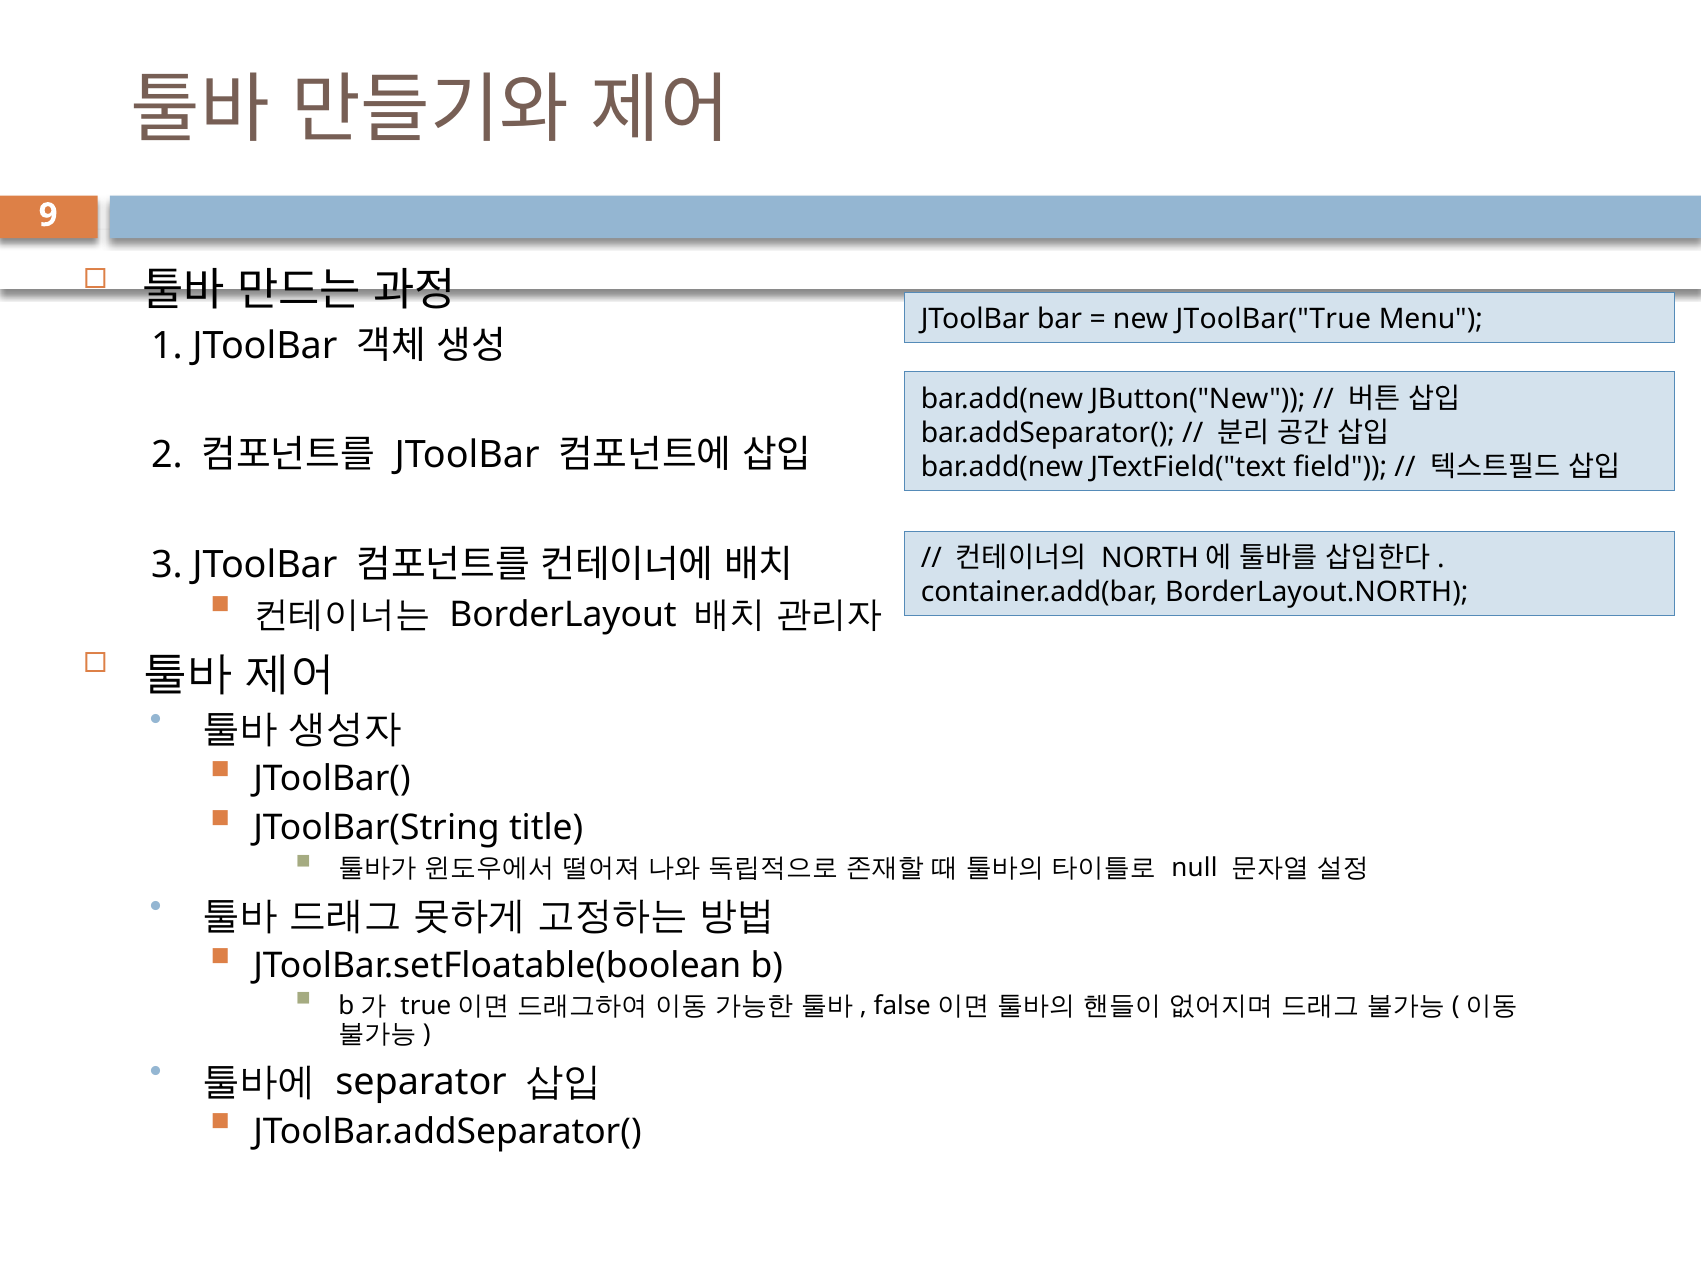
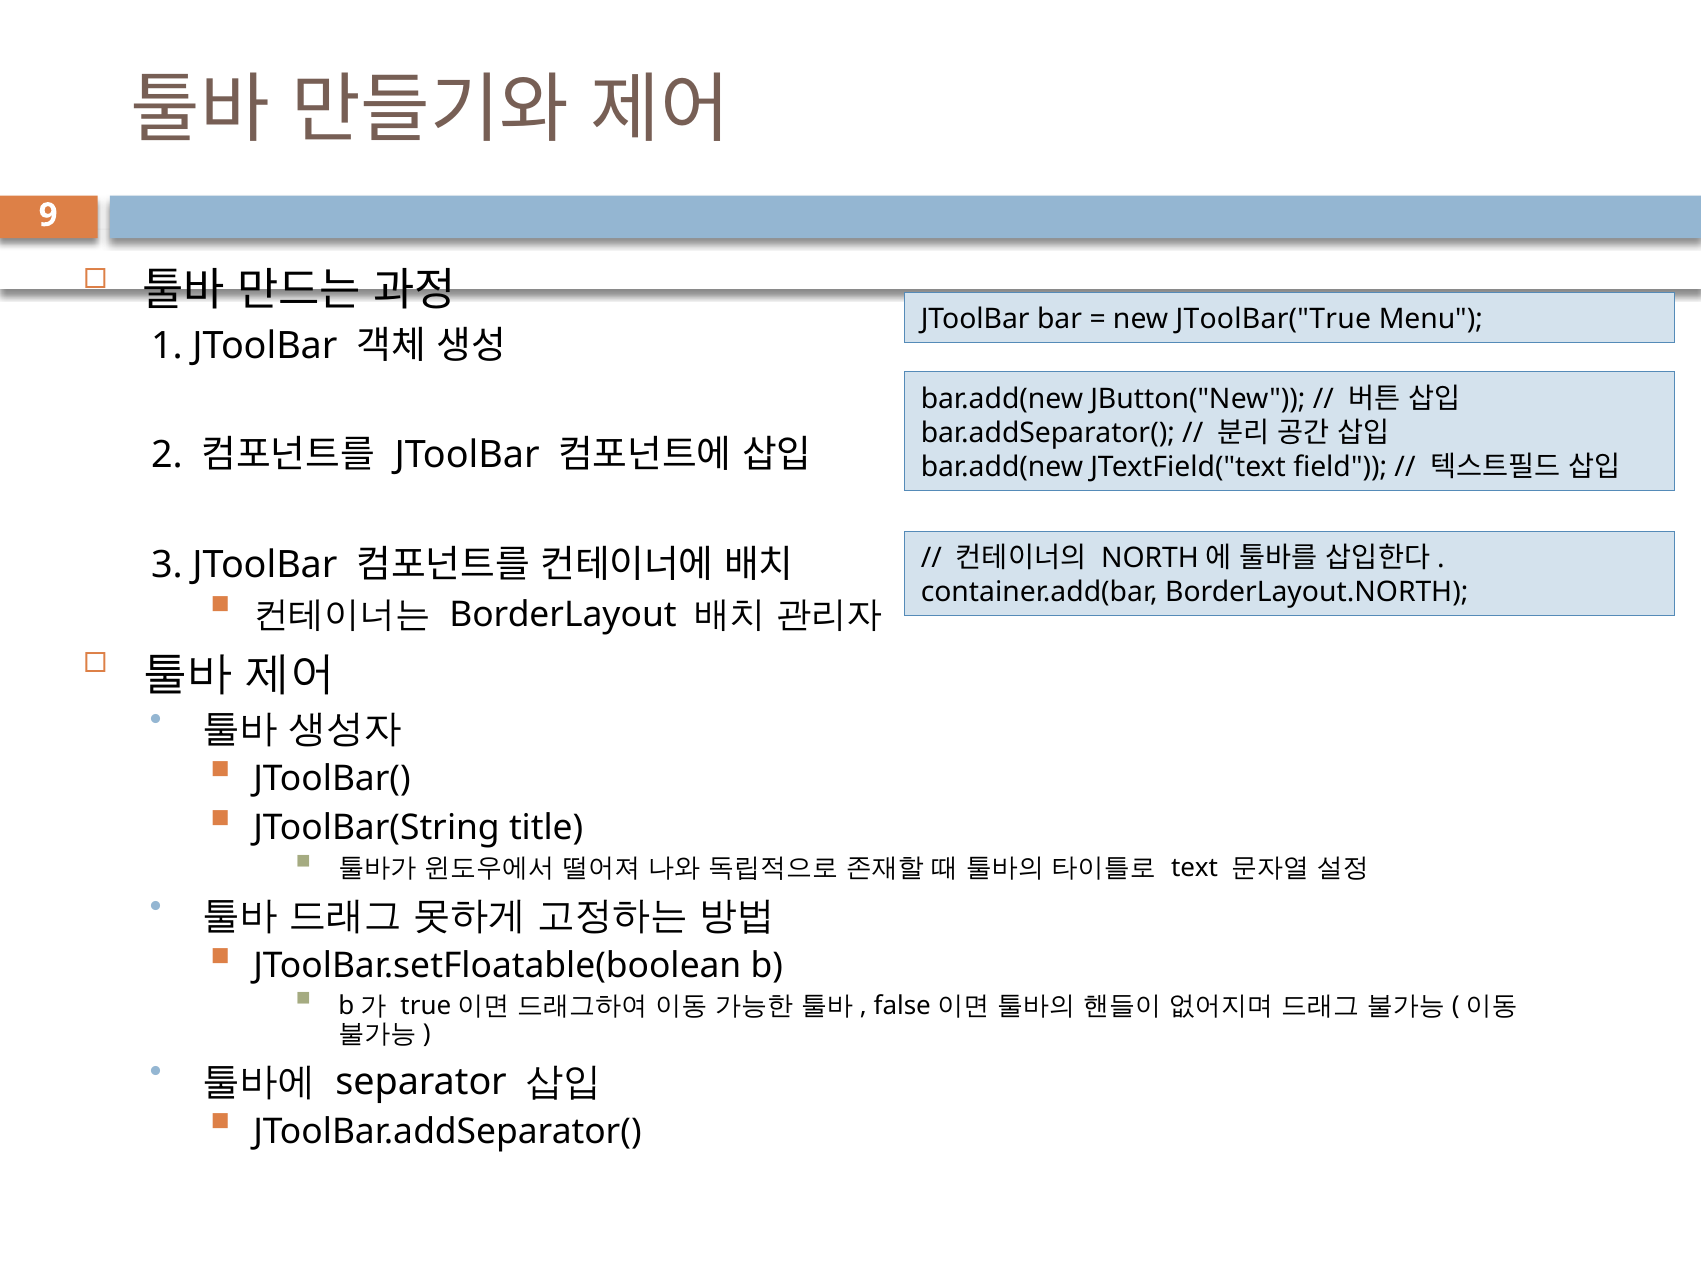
null: null -> text (1195, 869)
